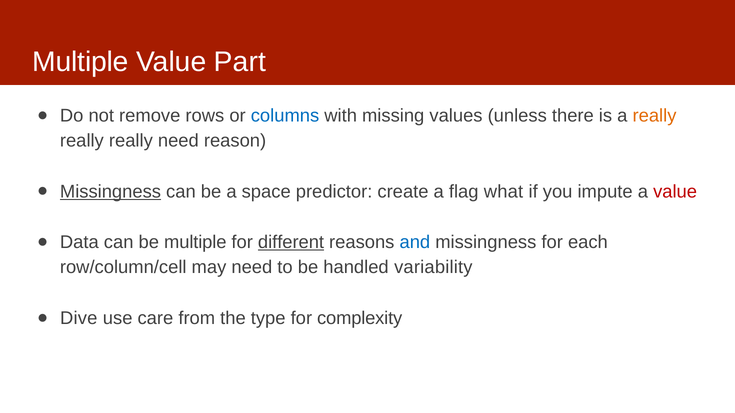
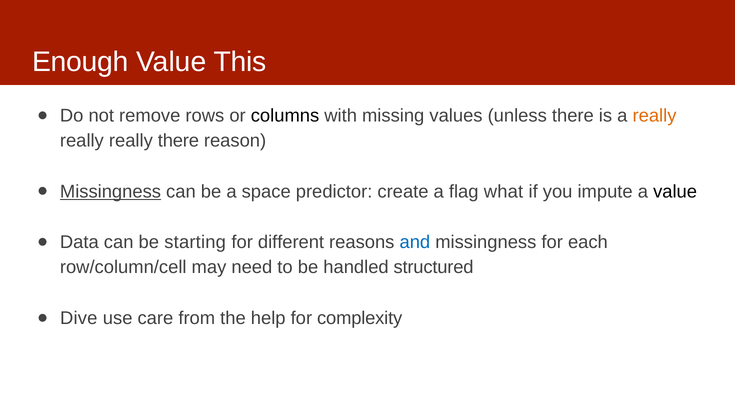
Multiple: Multiple -> Enough (80, 62)
Part: Part -> This (240, 62)
columns colour: blue -> black (285, 116)
really need: need -> there (178, 141)
value colour: red -> black (675, 192)
be multiple: multiple -> starting (195, 242)
different underline: present -> none (291, 242)
variability: variability -> structured (434, 268)
type: type -> help (268, 318)
